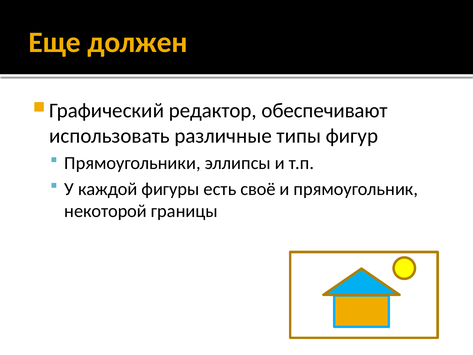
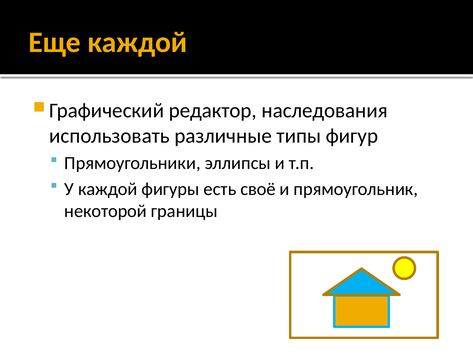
Еще должен: должен -> каждой (137, 42)
обеспечивают: обеспечивают -> наследования (325, 111)
